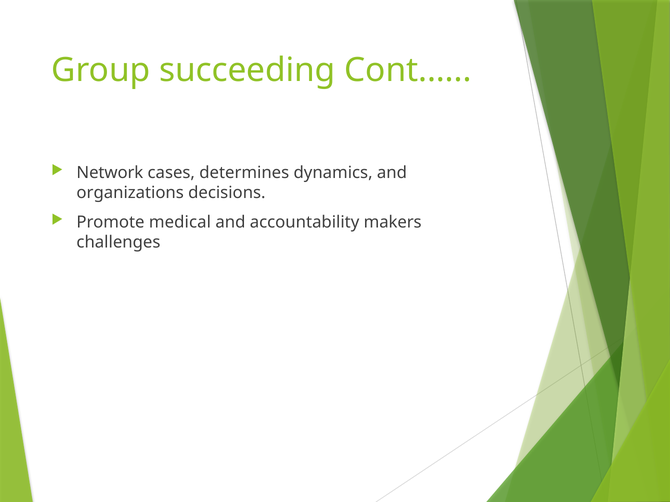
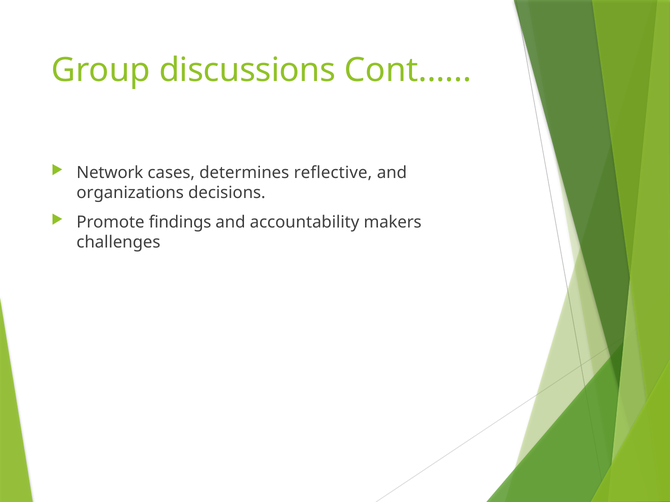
succeeding: succeeding -> discussions (247, 70)
dynamics: dynamics -> reflective (333, 173)
medical: medical -> findings (180, 222)
